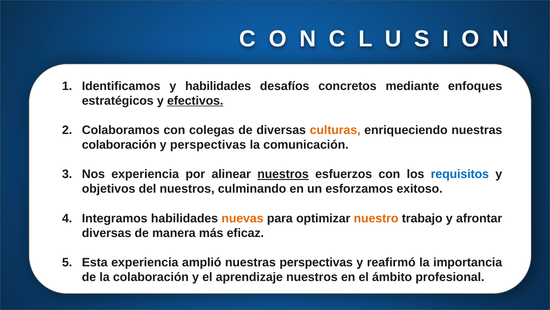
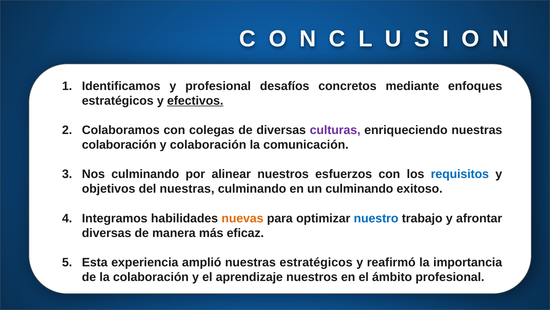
y habilidades: habilidades -> profesional (218, 86)
culturas colour: orange -> purple (335, 130)
y perspectivas: perspectivas -> colaboración (208, 145)
Nos experiencia: experiencia -> culminando (145, 174)
nuestros underline: present -> none (283, 174)
del nuestros: nuestros -> nuestras (187, 189)
un esforzamos: esforzamos -> culminando (359, 189)
nuestro colour: orange -> blue (376, 218)
nuestras perspectivas: perspectivas -> estratégicos (316, 262)
